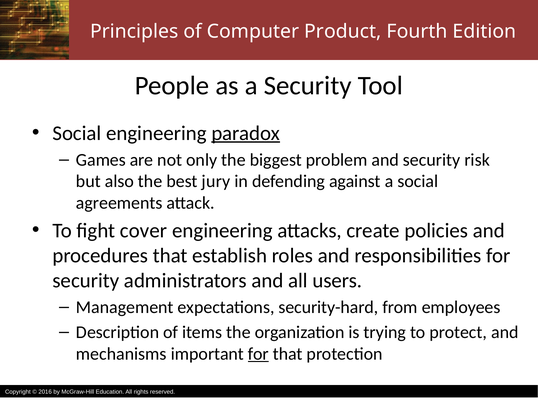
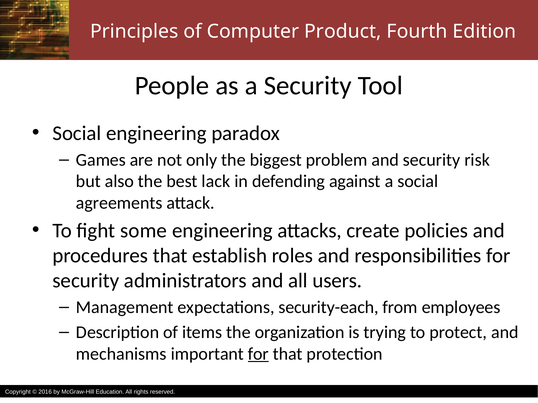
paradox underline: present -> none (246, 133)
jury: jury -> lack (216, 181)
cover: cover -> some (144, 231)
security-hard: security-hard -> security-each (329, 308)
